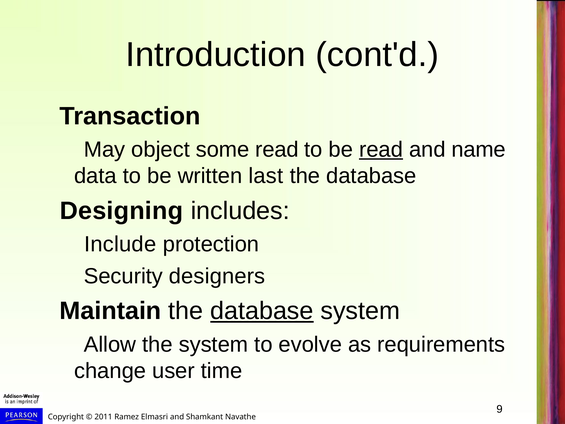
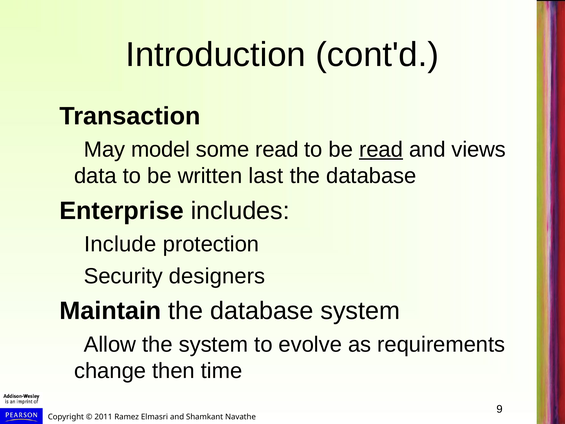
object: object -> model (161, 150)
name: name -> views (479, 150)
Designing: Designing -> Enterprise (122, 211)
database underline: present -> none (262, 311)
user: user -> then (173, 371)
